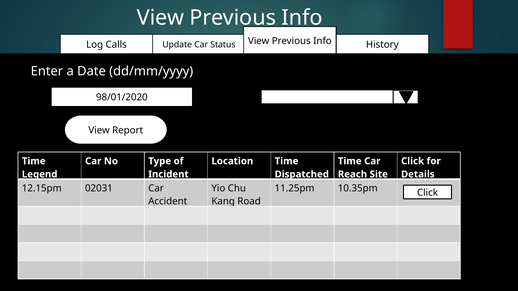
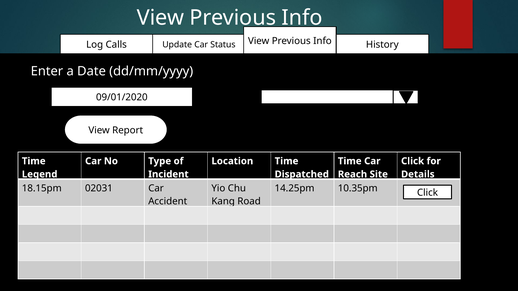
98/01/2020: 98/01/2020 -> 09/01/2020 (122, 98)
12.15pm: 12.15pm -> 18.15pm (42, 188)
11.25pm: 11.25pm -> 14.25pm (295, 188)
